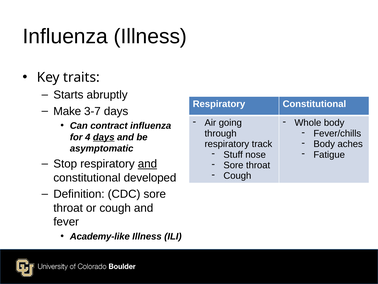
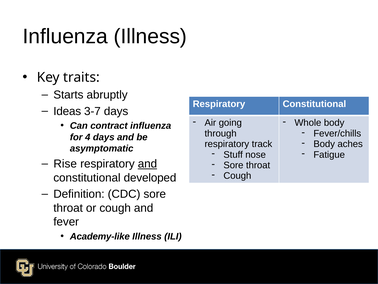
Make: Make -> Ideas (67, 111)
days underline: present -> none (104, 137)
Stop: Stop -> Rise (65, 164)
